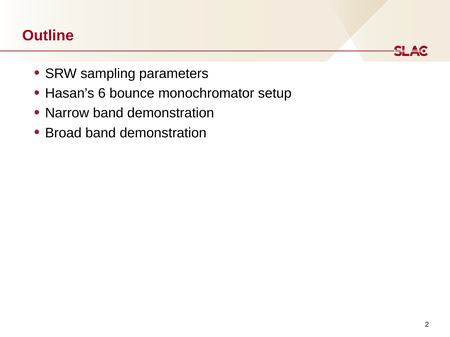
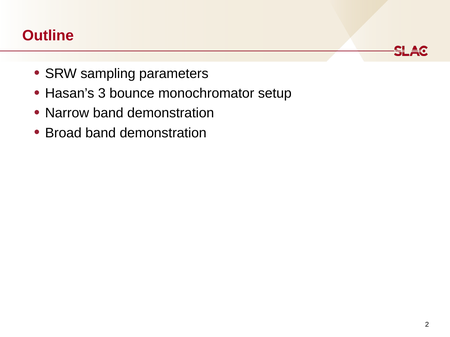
6: 6 -> 3 (102, 93)
